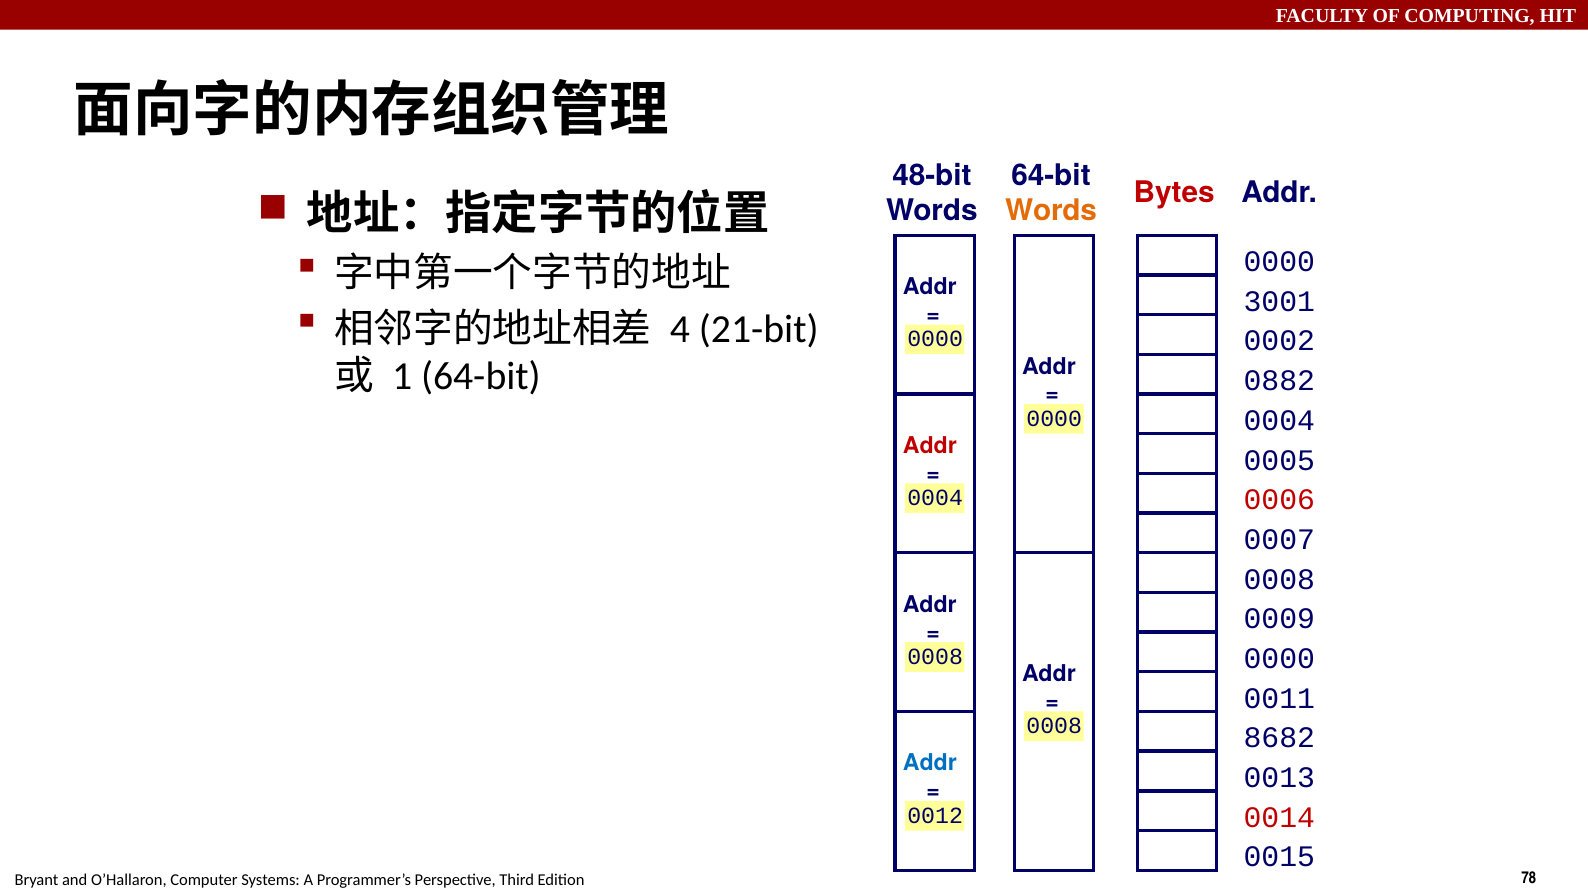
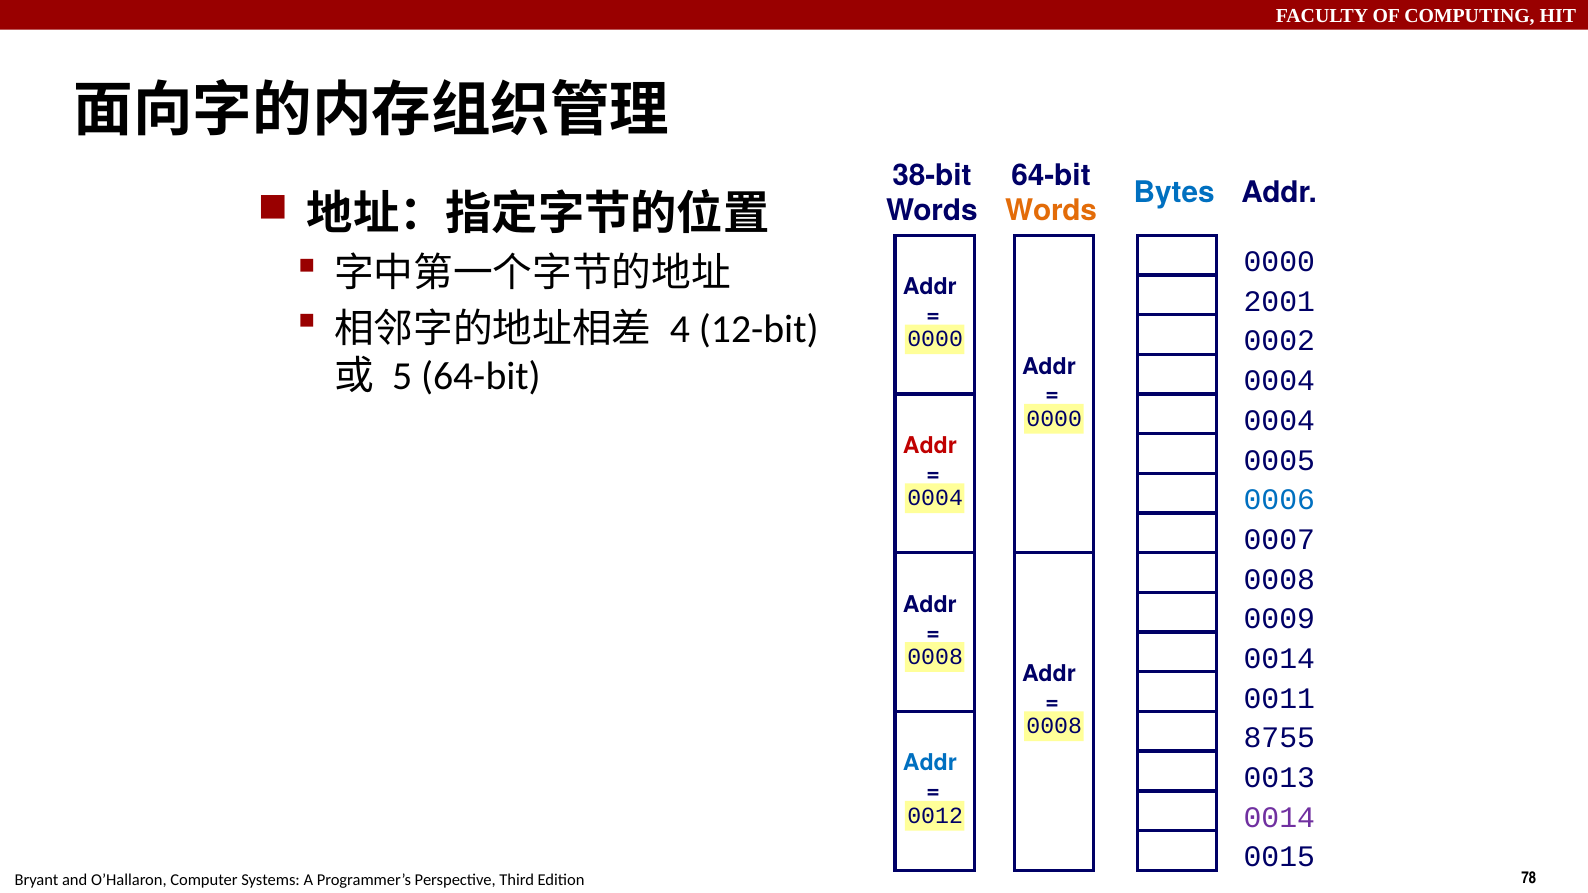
48-bit: 48-bit -> 38-bit (932, 175)
Bytes colour: red -> blue (1174, 192)
3001: 3001 -> 2001 (1279, 302)
21-bit: 21-bit -> 12-bit (759, 329)
1: 1 -> 5 (402, 377)
0882: 0882 -> 0004 (1279, 381)
0006 colour: red -> blue (1279, 500)
0000: 0000 -> 0014 (1279, 659)
8682: 8682 -> 8755 (1279, 738)
0014 colour: red -> purple (1279, 818)
